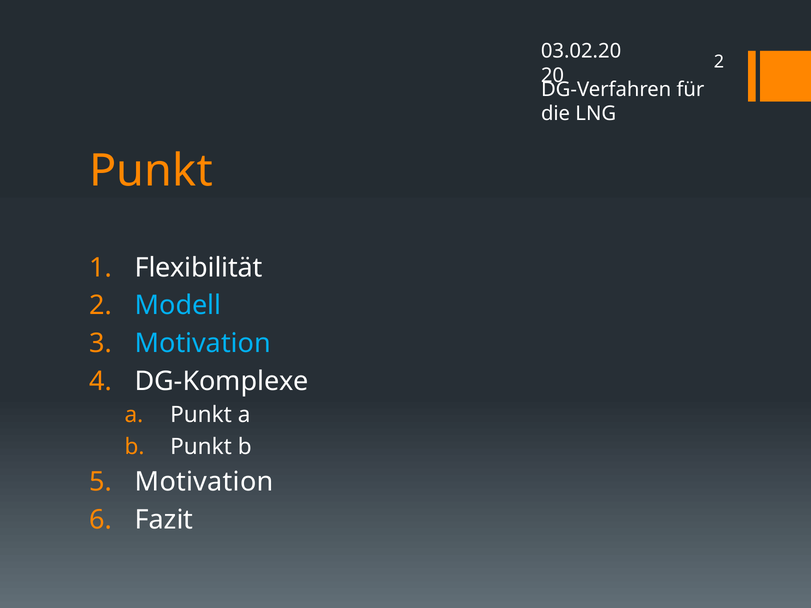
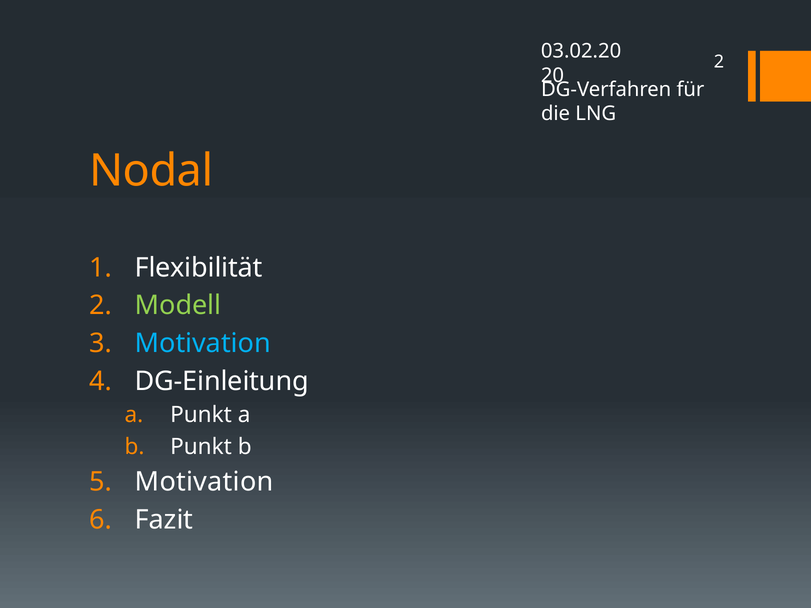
Punkt: Punkt -> Nodal (151, 171)
Modell colour: light blue -> light green (178, 306)
DG-Komplexe: DG-Komplexe -> DG-Einleitung (222, 381)
